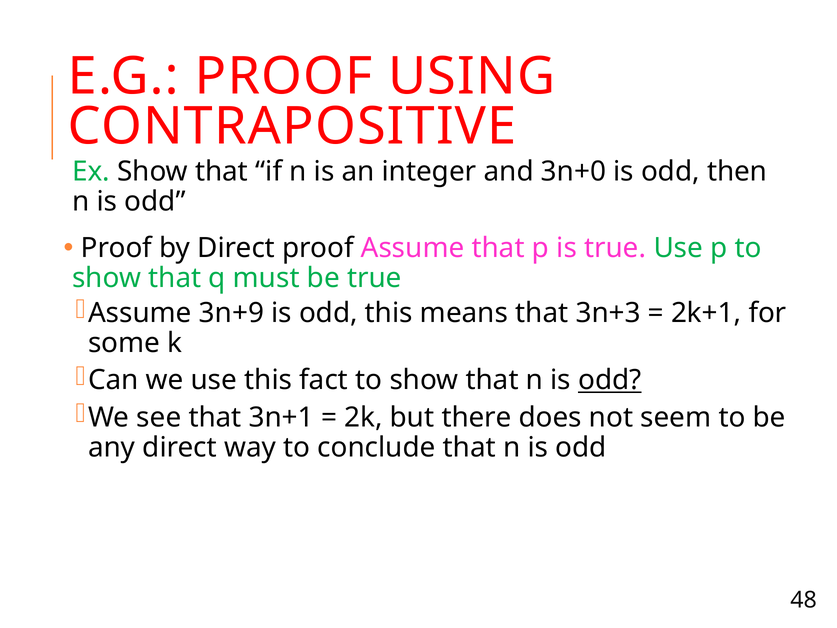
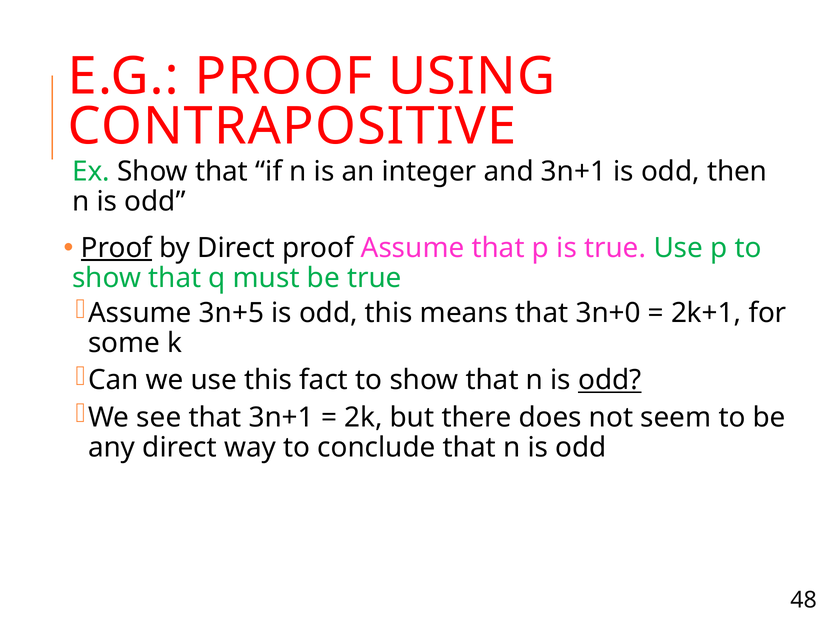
and 3n+0: 3n+0 -> 3n+1 (573, 171)
Proof underline: none -> present (116, 248)
3n+9: 3n+9 -> 3n+5 (231, 313)
3n+3: 3n+3 -> 3n+0 (608, 313)
